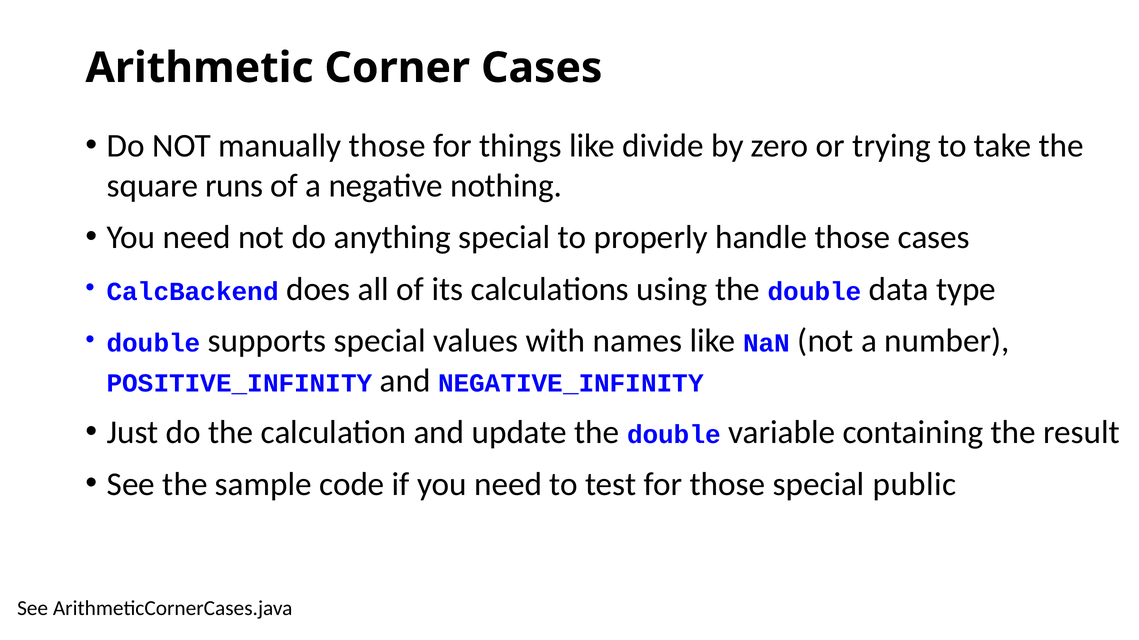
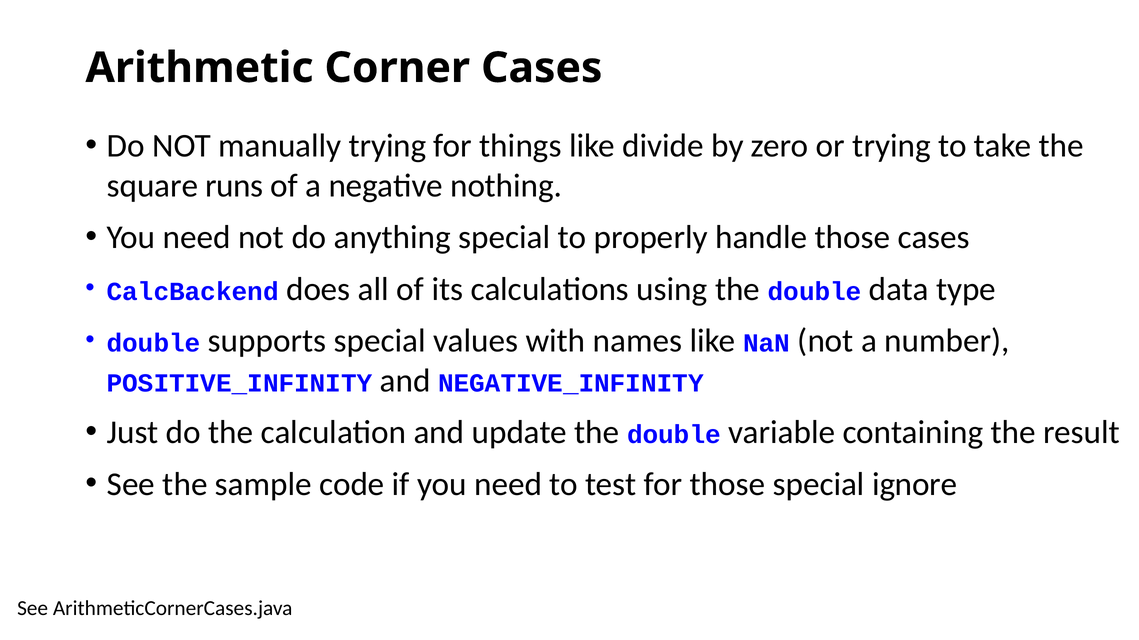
manually those: those -> trying (388, 146)
public: public -> ignore (915, 485)
